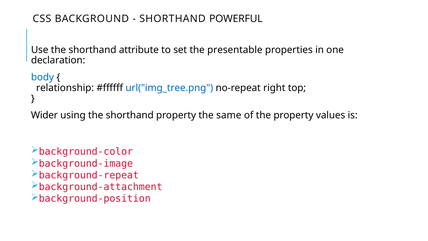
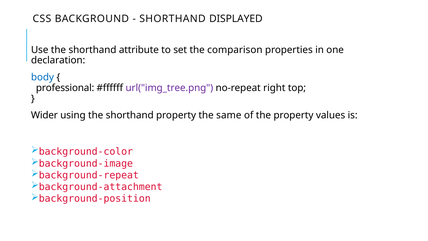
POWERFUL: POWERFUL -> DISPLAYED (236, 19)
presentable: presentable -> comparison (235, 50)
relationship: relationship -> professional (65, 88)
url("img_tree.png colour: blue -> purple (169, 88)
